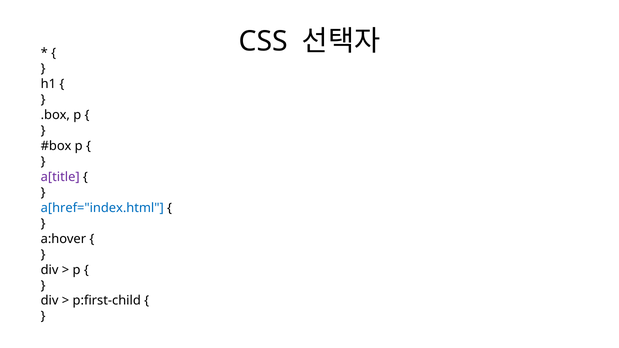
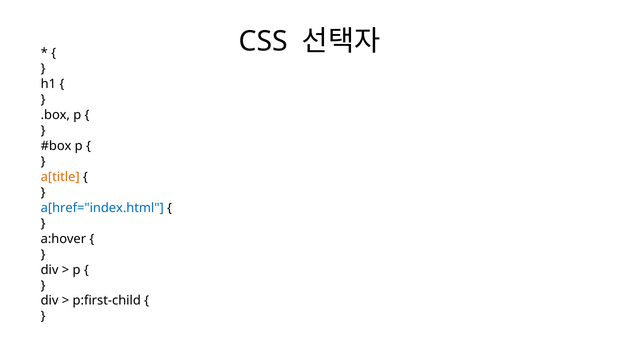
a[title colour: purple -> orange (60, 177)
